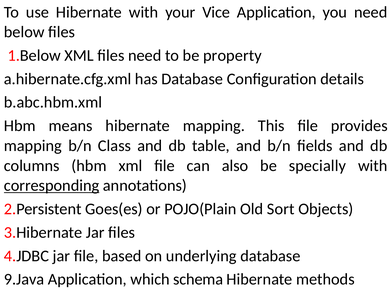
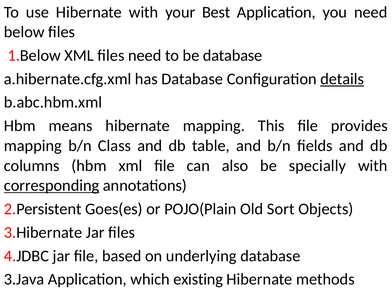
Vice: Vice -> Best (216, 12)
be property: property -> database (233, 55)
details underline: none -> present (342, 79)
9.Java: 9.Java -> 3.Java (24, 279)
schema: schema -> existing (198, 279)
